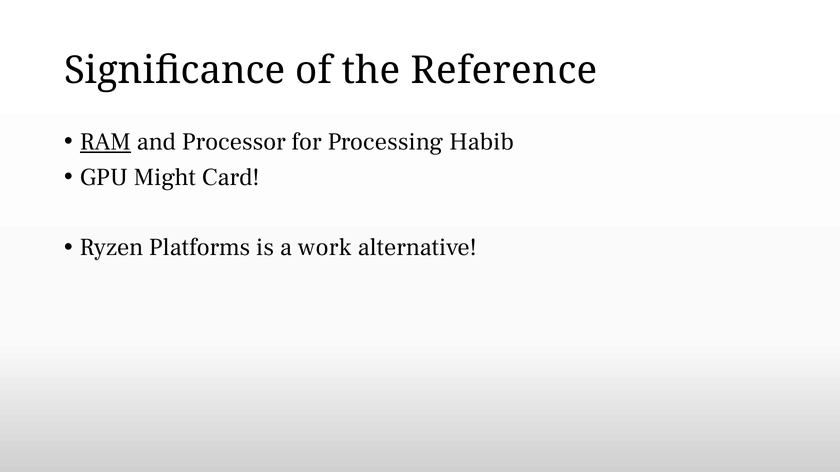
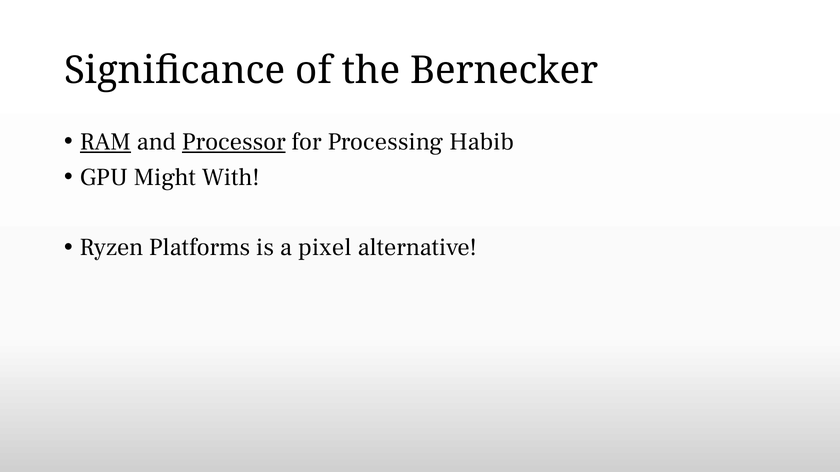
Reference: Reference -> Bernecker (504, 71)
Processor underline: none -> present (234, 142)
Card: Card -> With (231, 177)
work: work -> pixel (325, 248)
